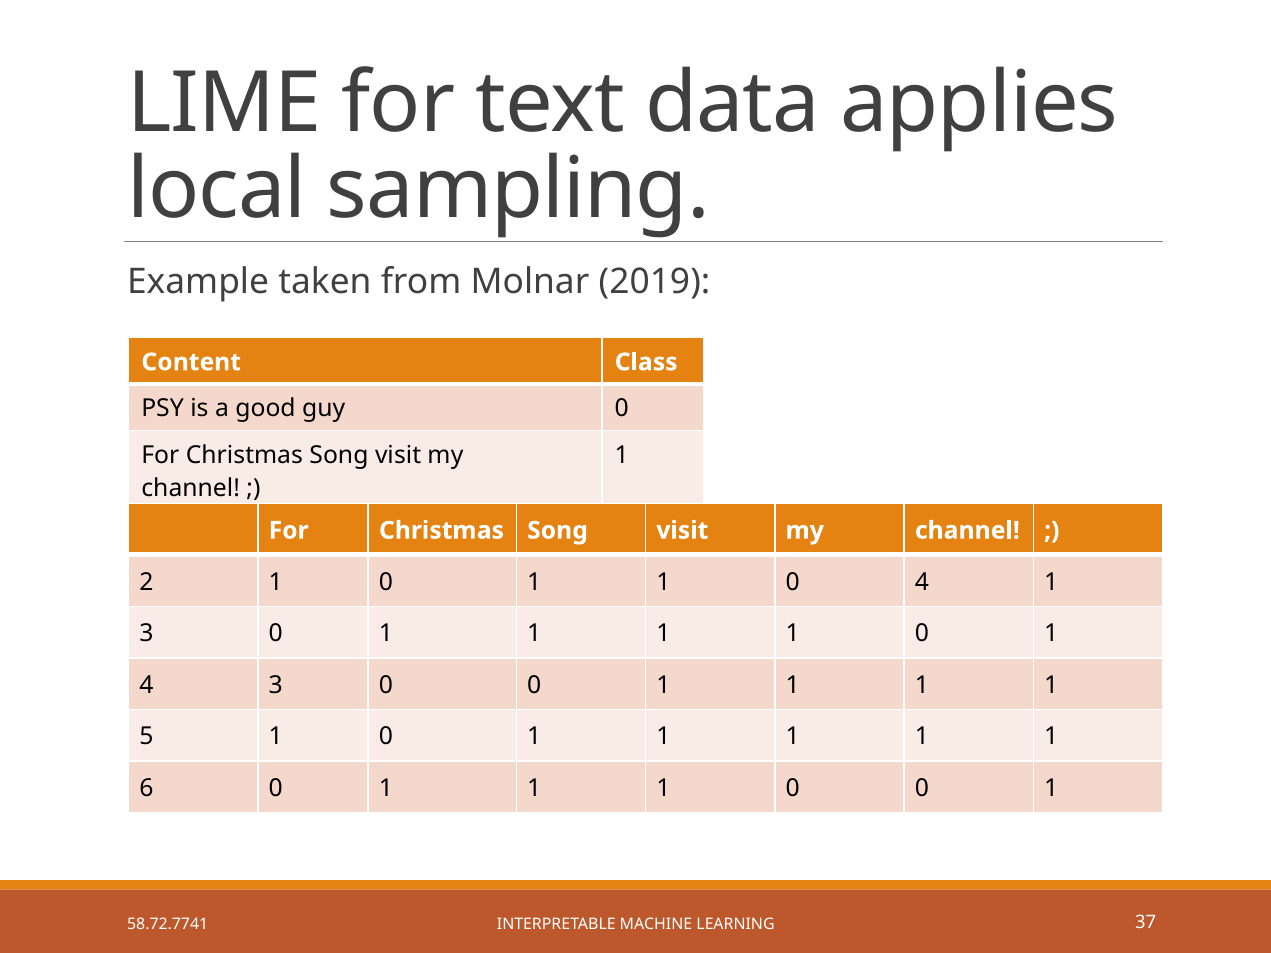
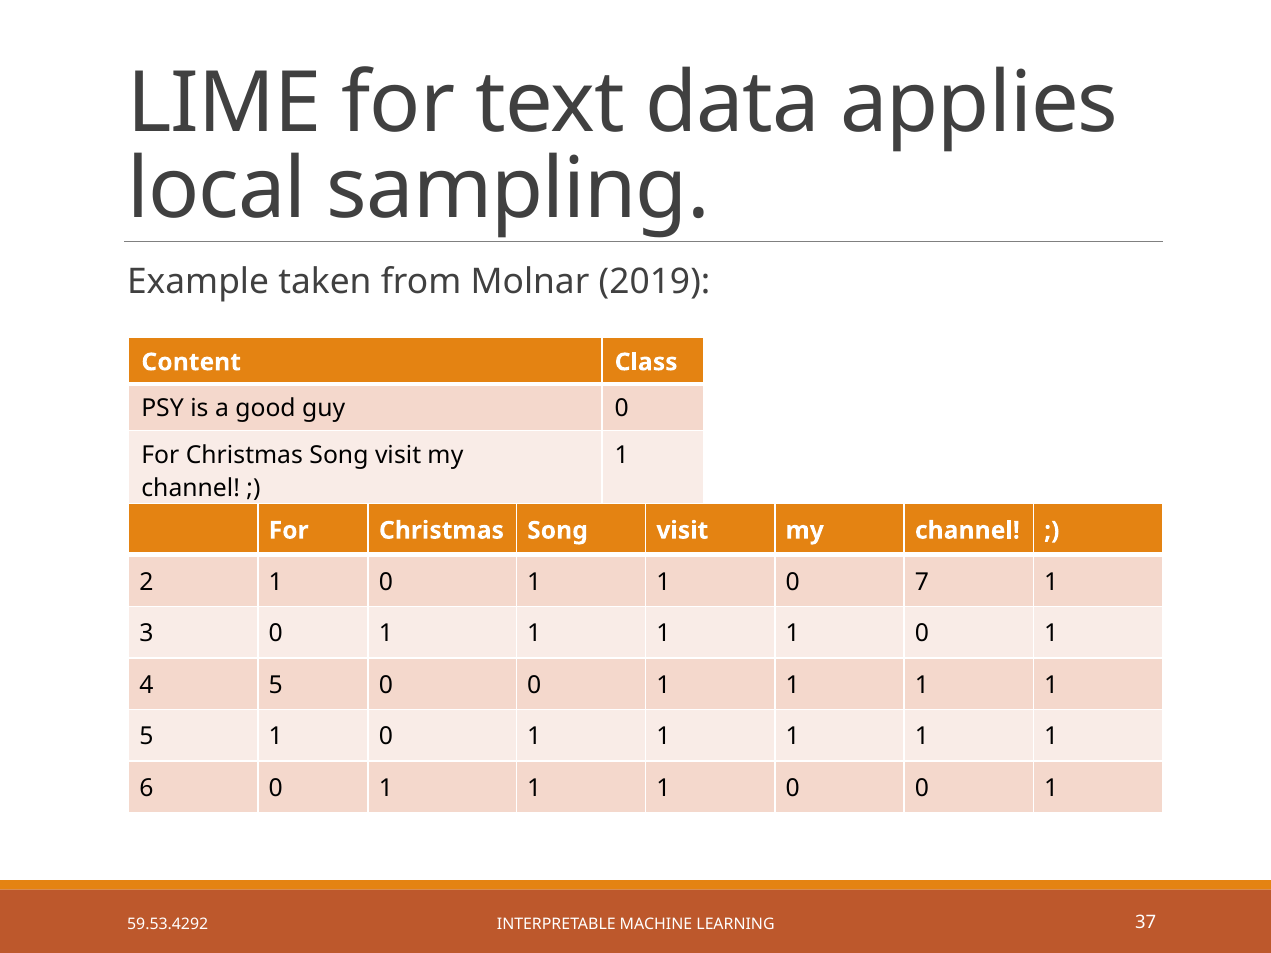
0 4: 4 -> 7 (922, 582)
4 3: 3 -> 5 (276, 685)
58.72.7741: 58.72.7741 -> 59.53.4292 (168, 924)
